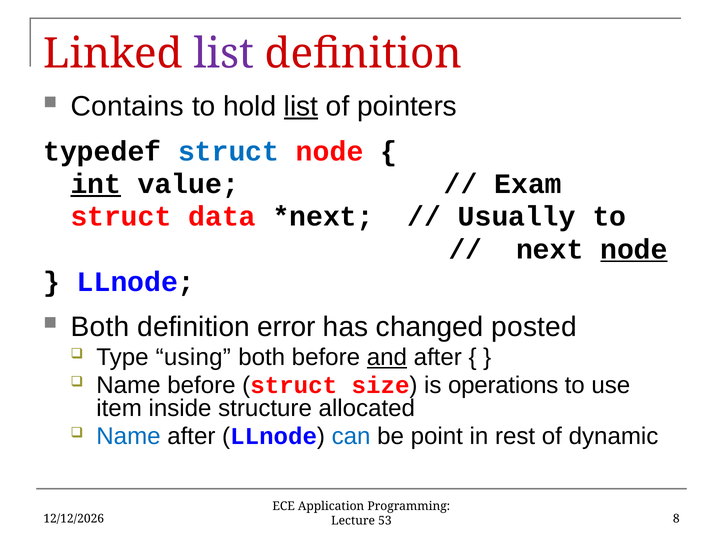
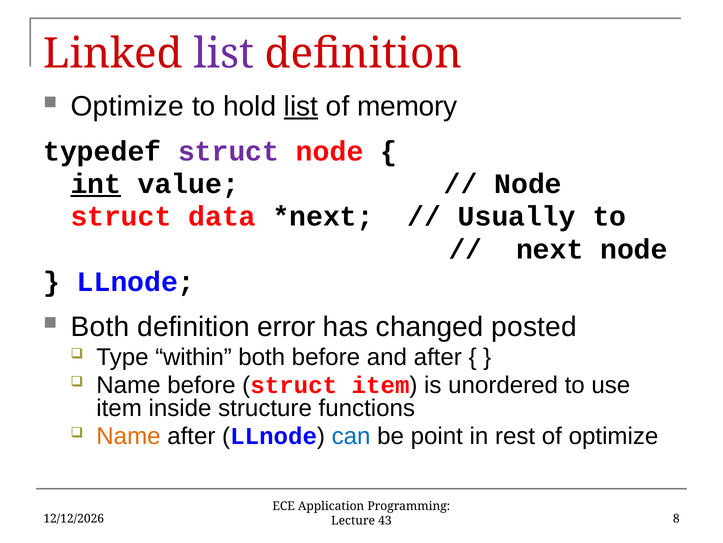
Contains: Contains -> Optimize (127, 106)
pointers: pointers -> memory (407, 106)
struct colour: blue -> purple (229, 151)
Exam: Exam -> Node (528, 184)
node underline: present -> none (634, 249)
using: using -> within (193, 357)
and underline: present -> none (387, 357)
struct size: size -> item (381, 385)
operations: operations -> unordered (503, 385)
allocated: allocated -> functions (367, 408)
Name colour: blue -> orange (128, 436)
of dynamic: dynamic -> optimize (614, 436)
53: 53 -> 43 (385, 520)
